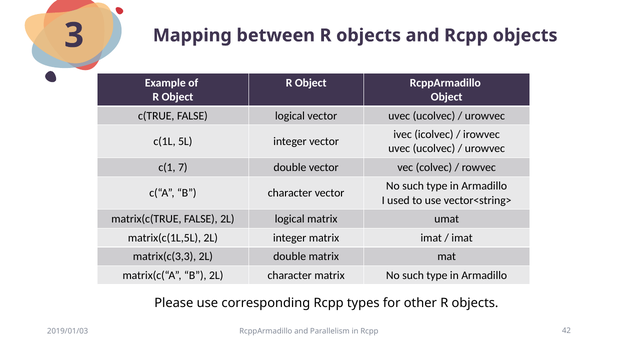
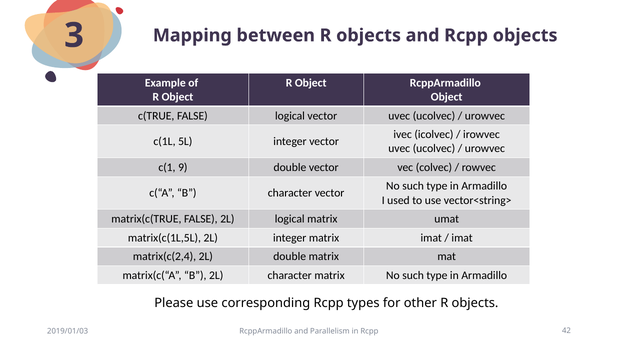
7: 7 -> 9 (183, 168)
matrix(c(3,3: matrix(c(3,3 -> matrix(c(2,4 (164, 257)
